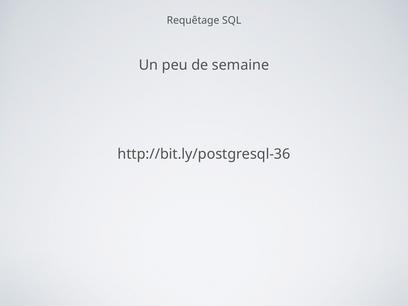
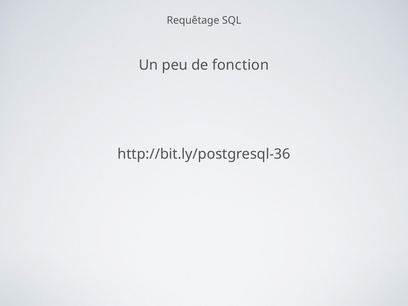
semaine: semaine -> fonction (240, 65)
